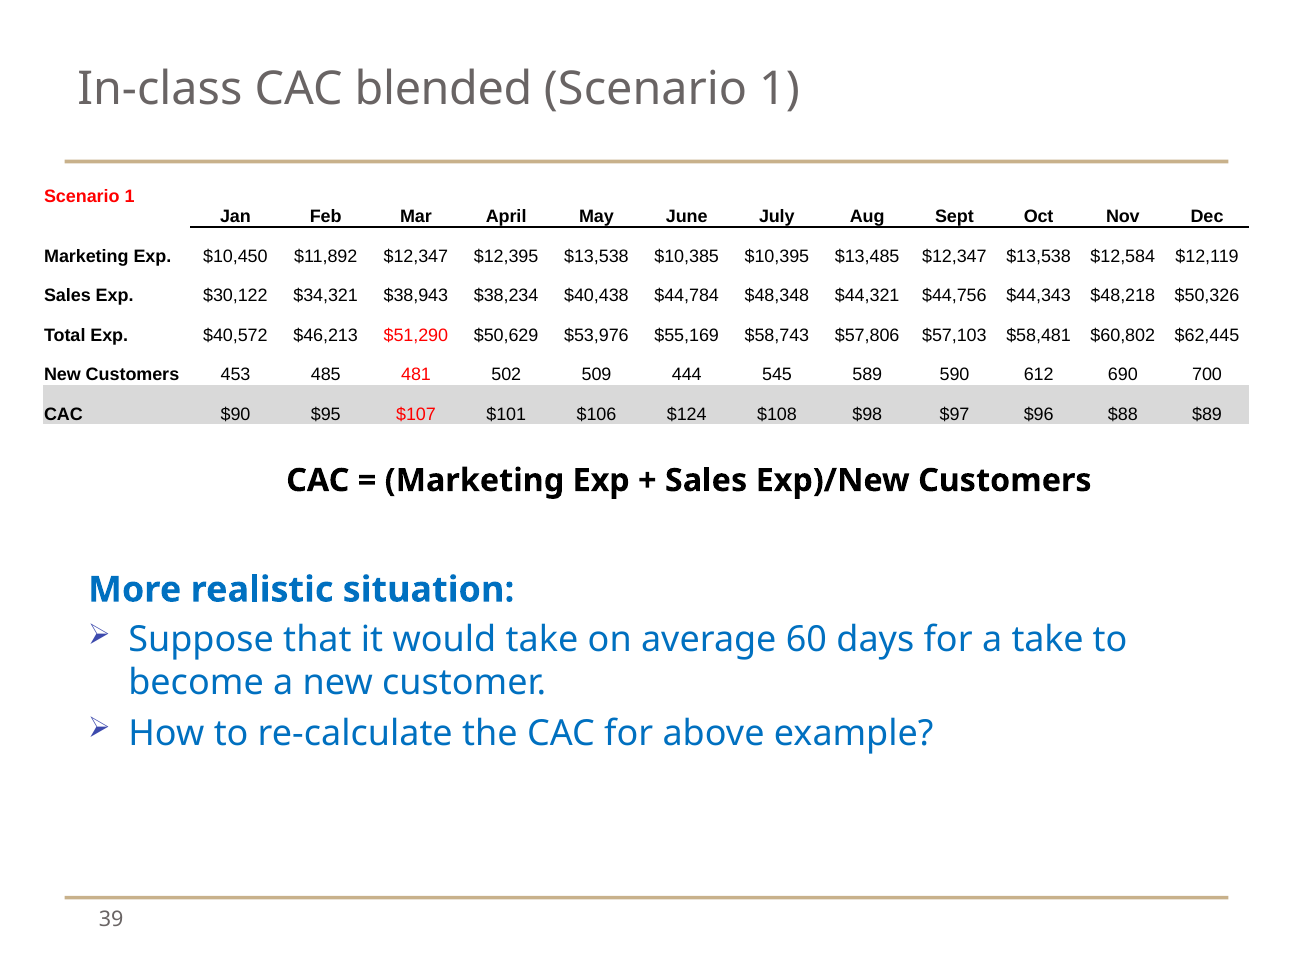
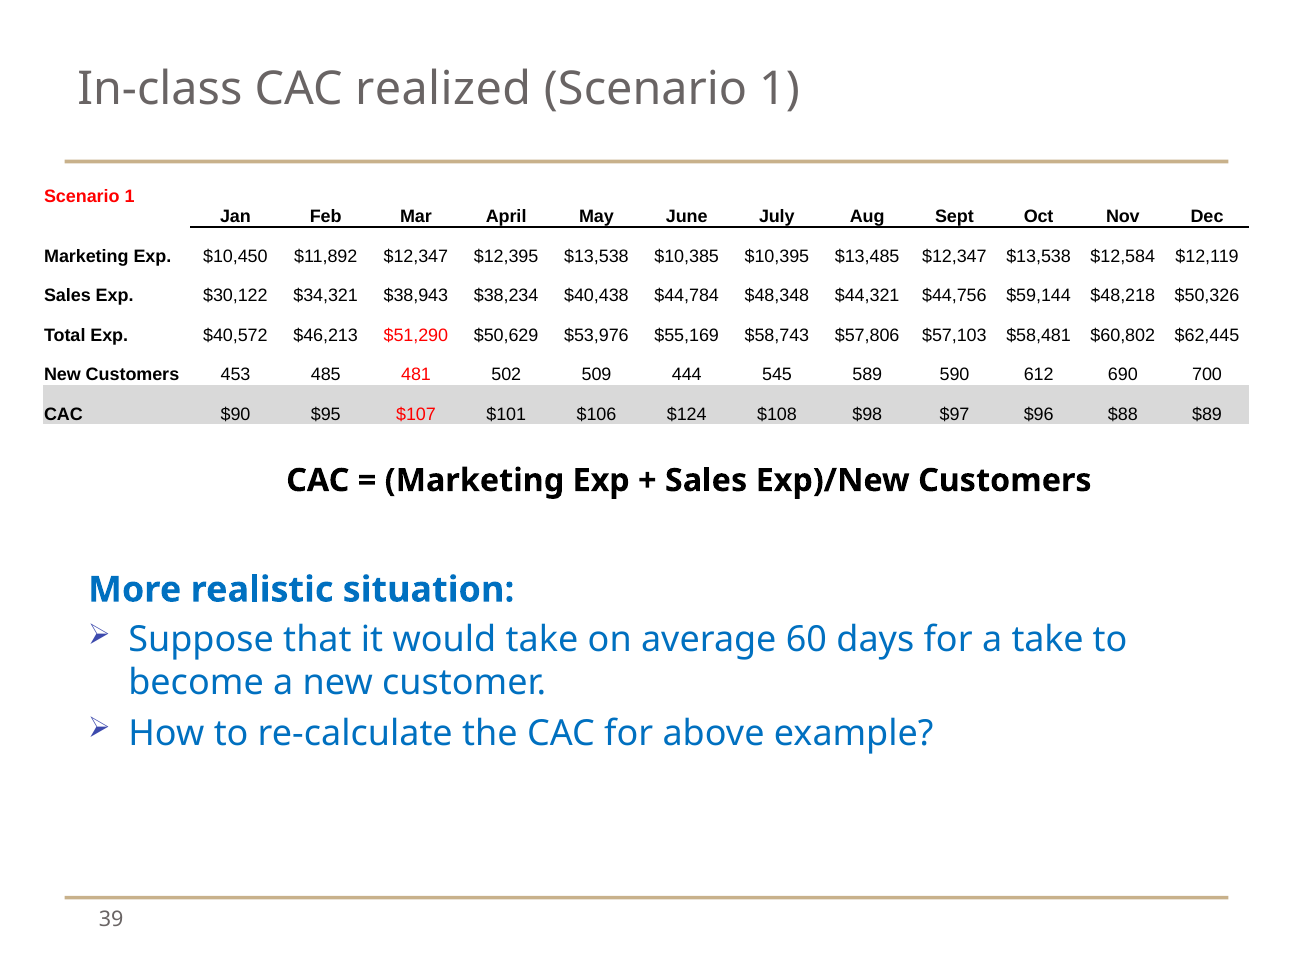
blended: blended -> realized (443, 89)
$44,343: $44,343 -> $59,144 (1039, 296)
